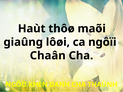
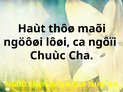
giaûng: giaûng -> ngöôøi (23, 42)
Chaân: Chaân -> Chuùc (48, 56)
